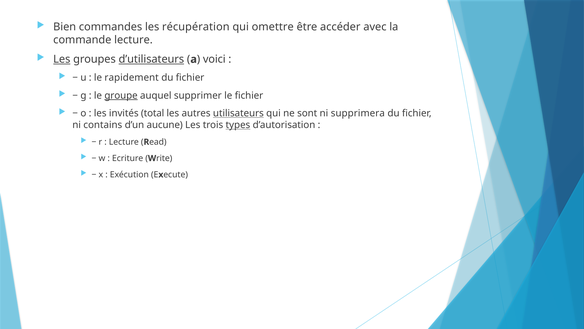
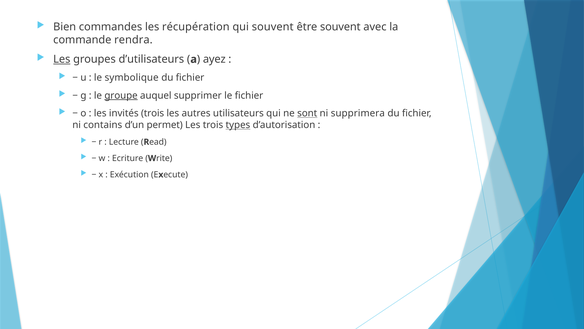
qui omettre: omettre -> souvent (273, 27)
être accéder: accéder -> souvent (340, 27)
commande lecture: lecture -> rendra (133, 40)
d’utilisateurs underline: present -> none (151, 59)
voici: voici -> ayez (214, 59)
rapidement: rapidement -> symbolique (132, 78)
invités total: total -> trois (153, 113)
utilisateurs underline: present -> none (238, 113)
sont underline: none -> present (307, 113)
aucune: aucune -> permet (165, 125)
